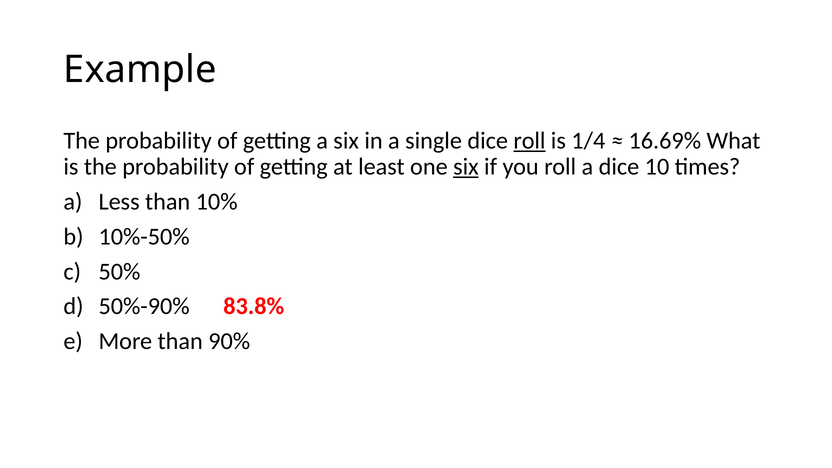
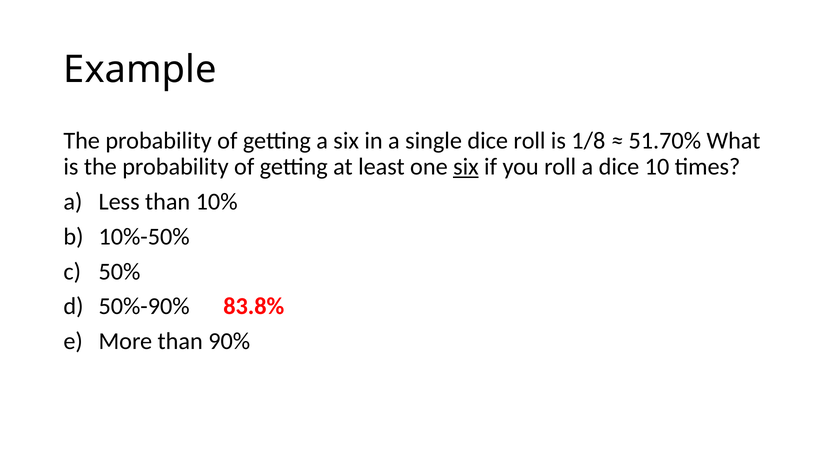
roll underline: present -> none (529, 141)
1/4: 1/4 -> 1/8 (588, 141)
16.69%: 16.69% -> 51.70% (665, 141)
